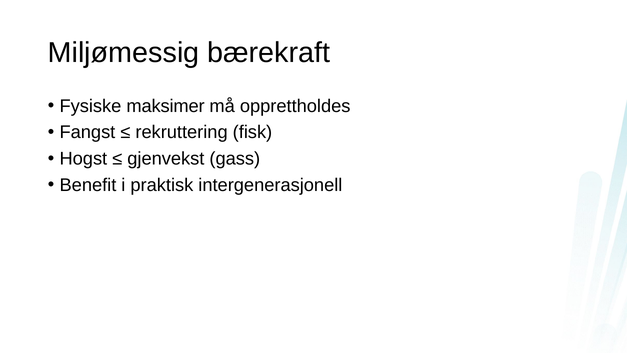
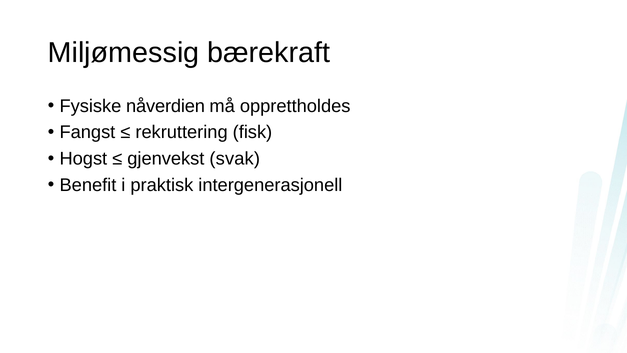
maksimer: maksimer -> nåverdien (166, 106)
gass: gass -> svak (235, 159)
